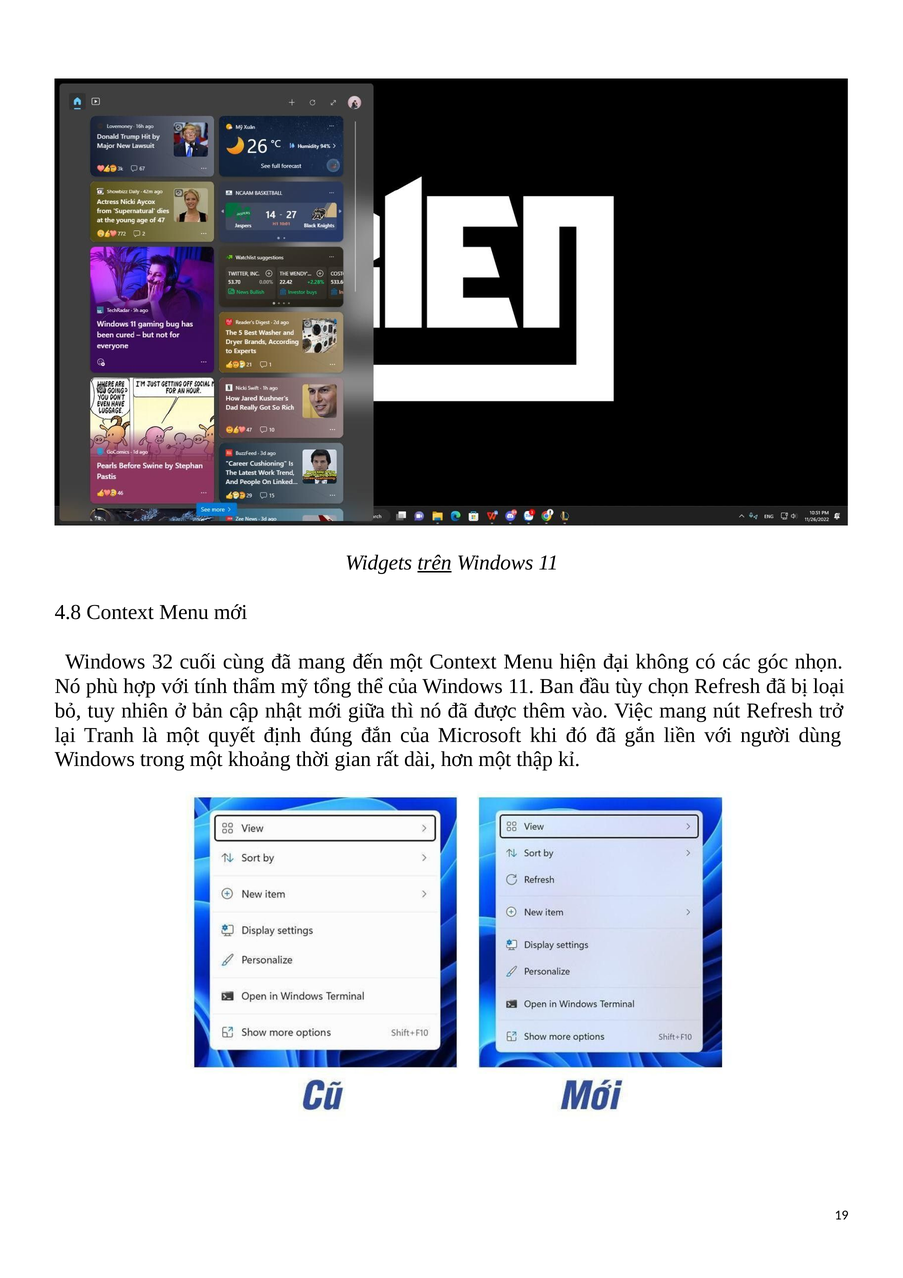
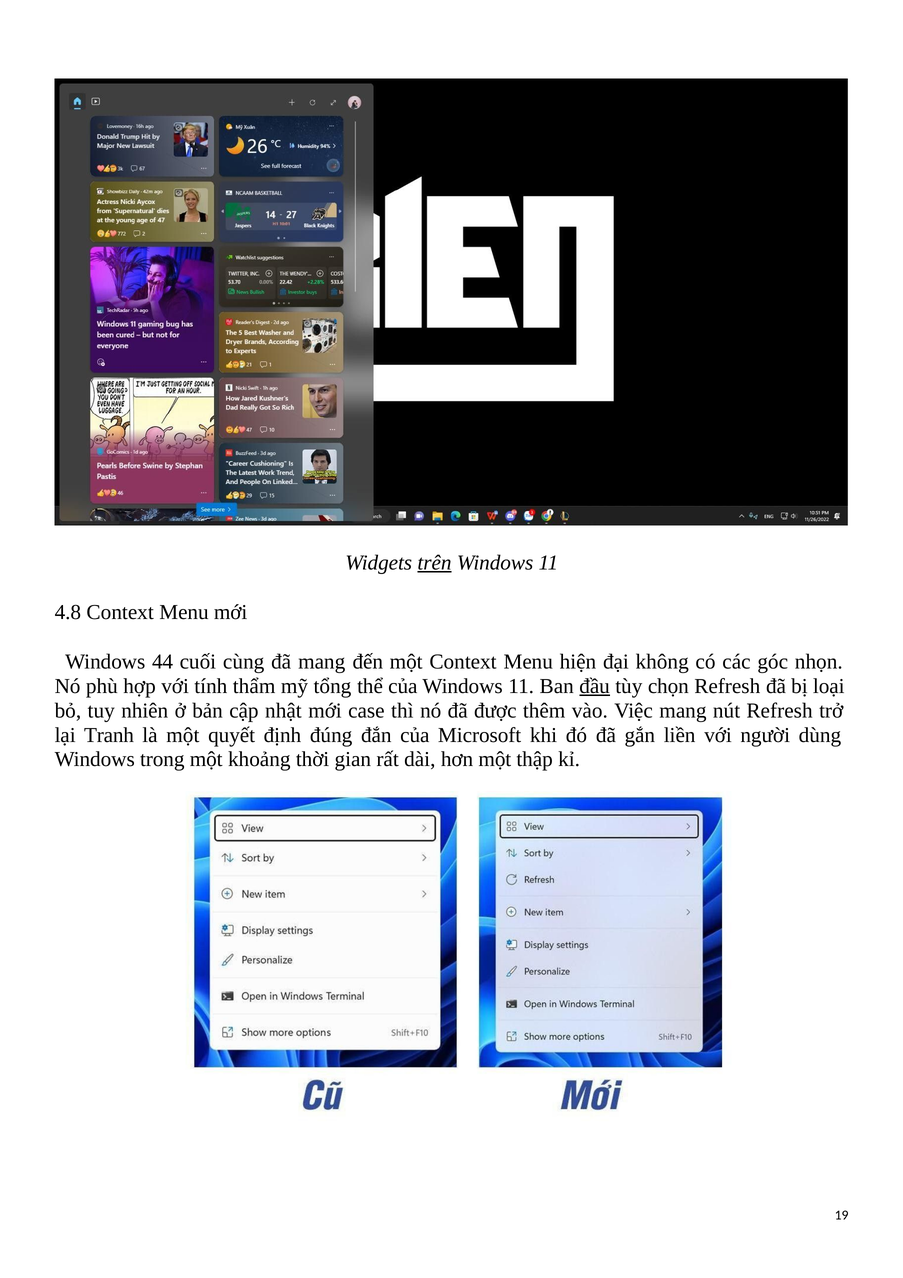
32: 32 -> 44 (163, 661)
đầu underline: none -> present (595, 686)
giữa: giữa -> case (366, 710)
